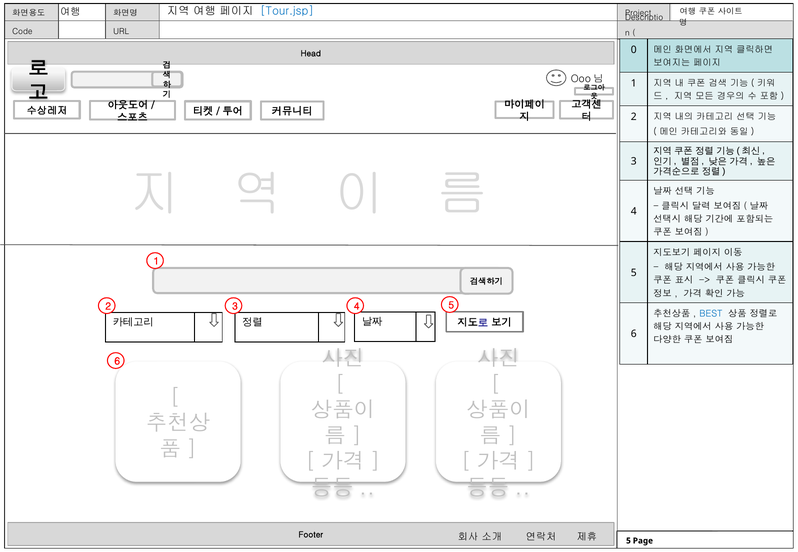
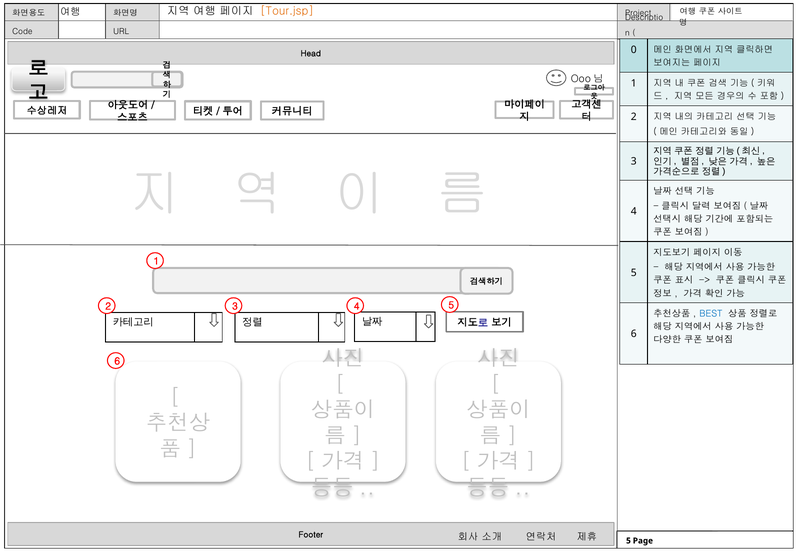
Tour.jsp colour: blue -> orange (287, 11)
